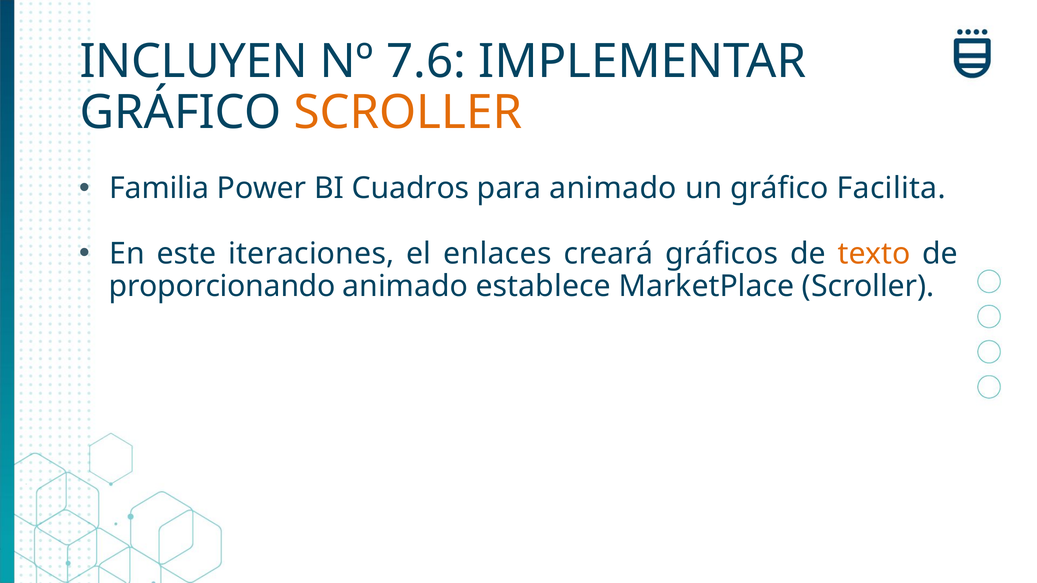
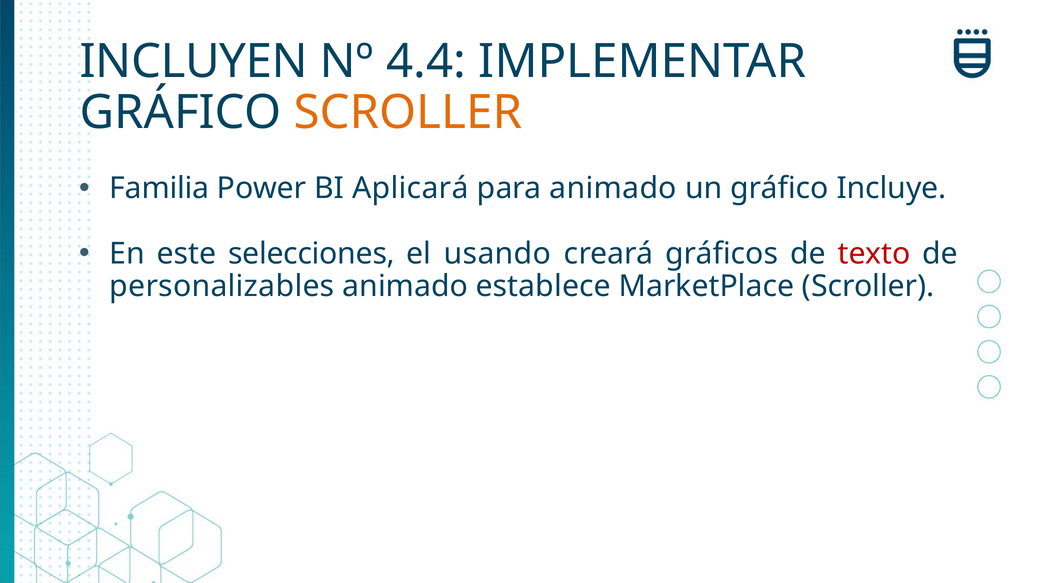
7.6: 7.6 -> 4.4 (426, 61)
Cuadros: Cuadros -> Aplicará (410, 188)
Facilita: Facilita -> Incluye (892, 188)
iteraciones: iteraciones -> selecciones (312, 254)
enlaces: enlaces -> usando (497, 254)
texto colour: orange -> red (874, 254)
proporcionando: proporcionando -> personalizables (222, 286)
